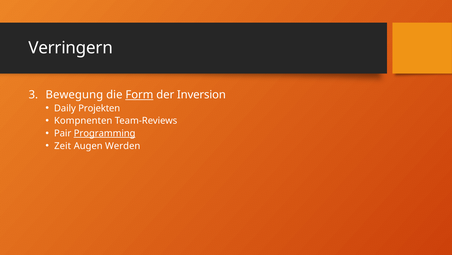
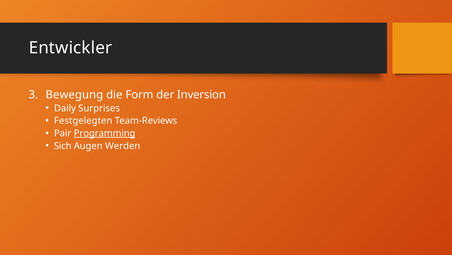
Verringern: Verringern -> Entwickler (70, 48)
Form underline: present -> none (139, 94)
Projekten: Projekten -> Surprises (99, 108)
Kompnenten: Kompnenten -> Festgelegten (83, 120)
Zeit: Zeit -> Sich (63, 145)
